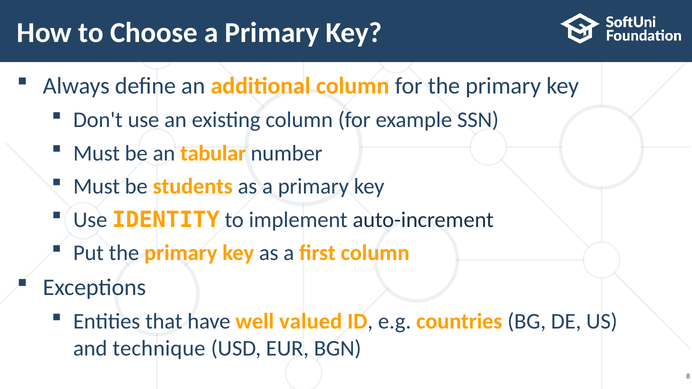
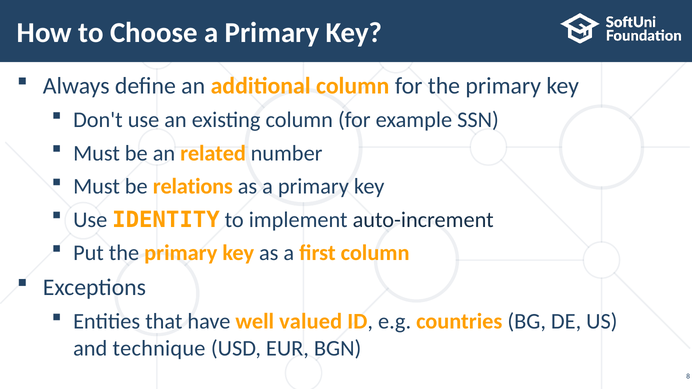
tabular: tabular -> related (213, 153)
students: students -> relations (193, 187)
